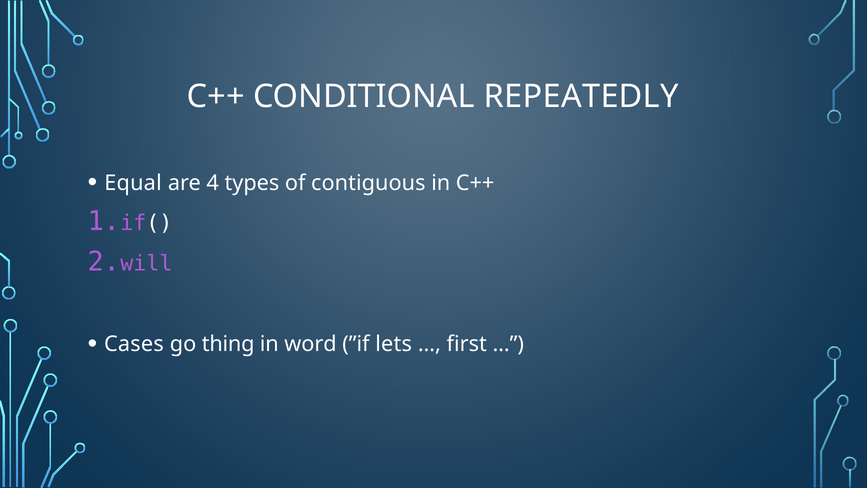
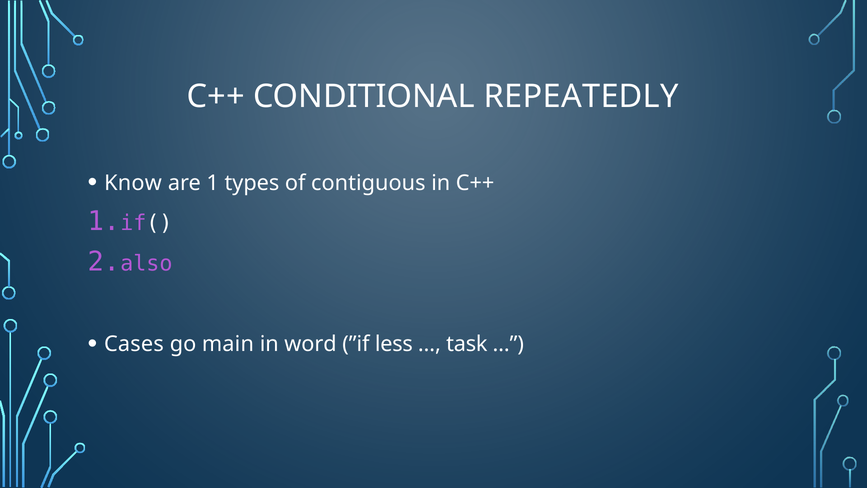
Equal: Equal -> Know (133, 183)
are 4: 4 -> 1 (213, 183)
will: will -> also (146, 263)
thing: thing -> main (228, 344)
lets: lets -> less (394, 344)
first: first -> task (467, 344)
